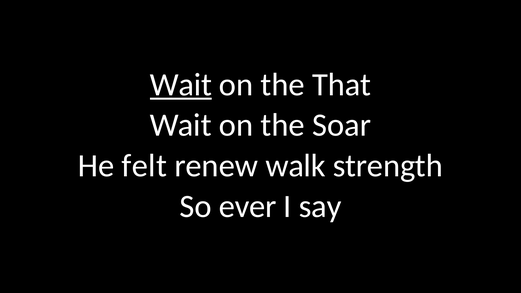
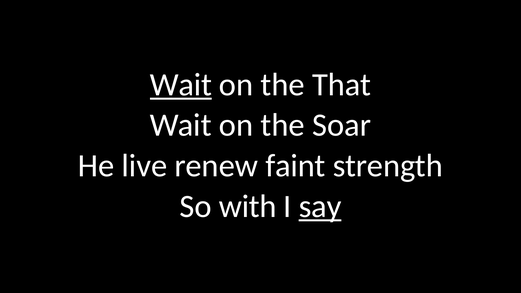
felt: felt -> live (144, 166)
walk: walk -> faint (295, 166)
ever: ever -> with (248, 206)
say underline: none -> present (320, 206)
